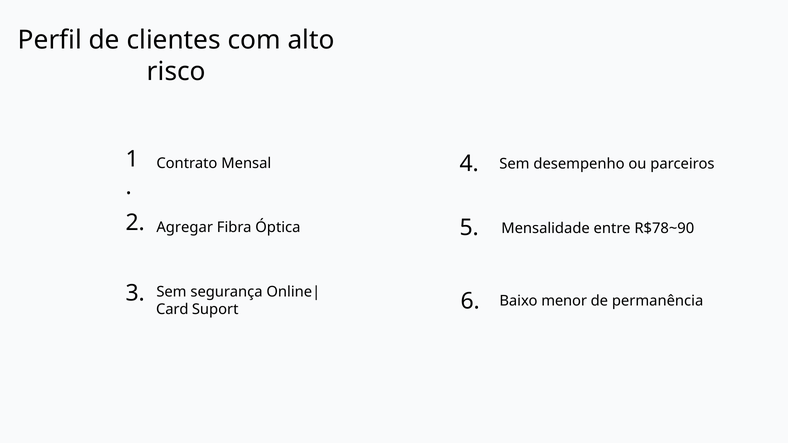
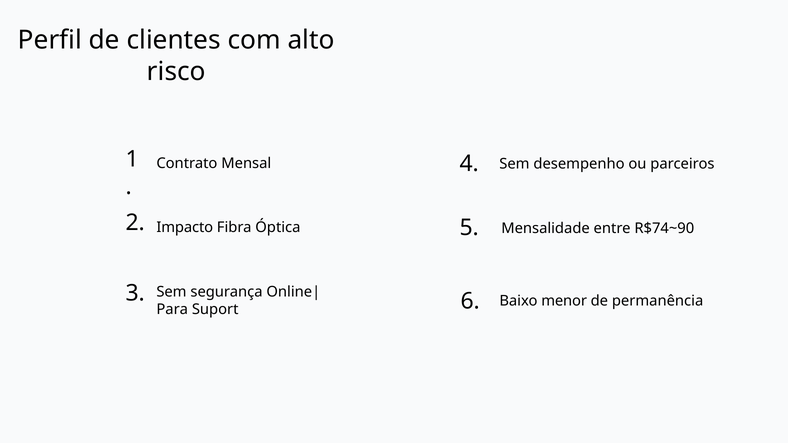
Agregar: Agregar -> Impacto (185, 227)
R$78~90: R$78~90 -> R$74~90 (664, 229)
Card: Card -> Para (172, 310)
